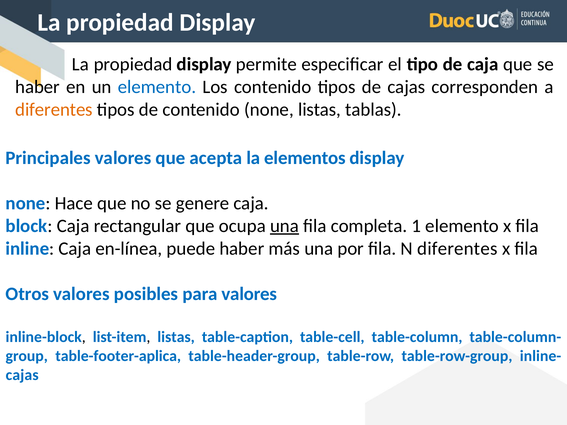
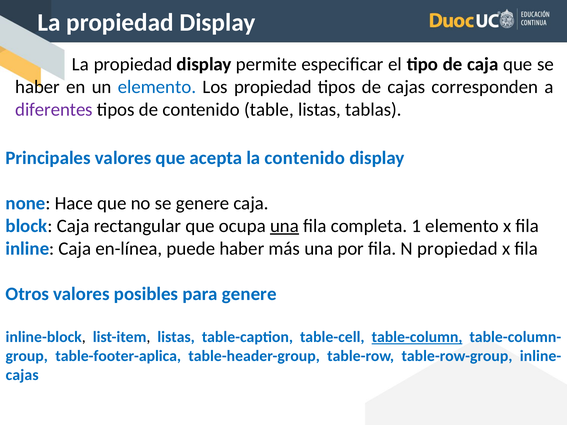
Los contenido: contenido -> propiedad (273, 87)
diferentes colour: orange -> purple (54, 110)
contenido none: none -> table (269, 110)
la elementos: elementos -> contenido (305, 158)
N diferentes: diferentes -> propiedad (457, 249)
para valores: valores -> genere (249, 294)
table-column underline: none -> present (417, 337)
